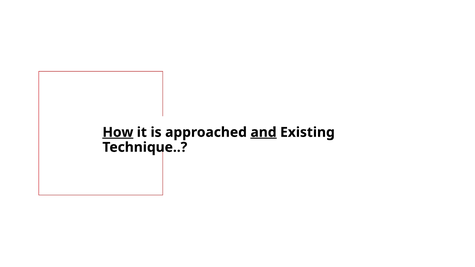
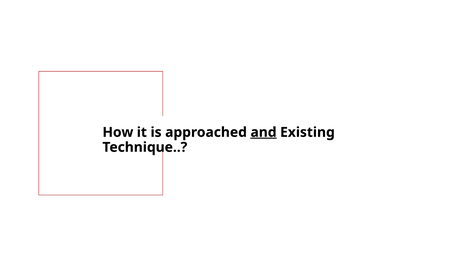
How underline: present -> none (118, 132)
